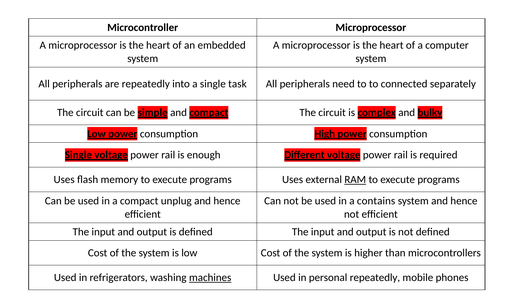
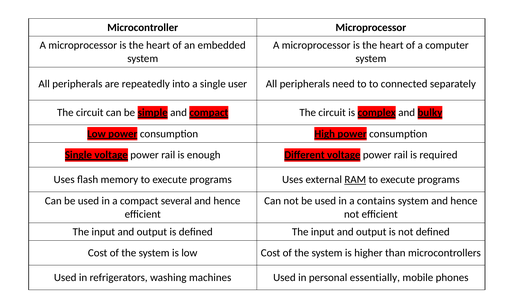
task: task -> user (238, 84)
unplug: unplug -> several (176, 201)
machines underline: present -> none (210, 278)
personal repeatedly: repeatedly -> essentially (375, 278)
